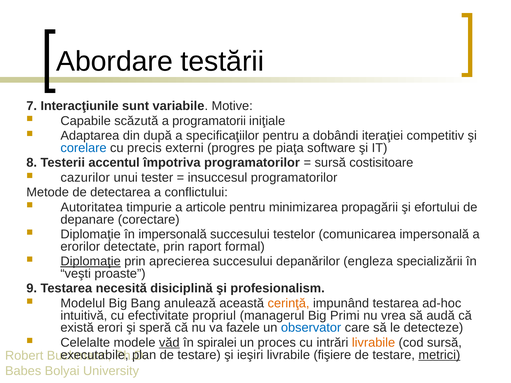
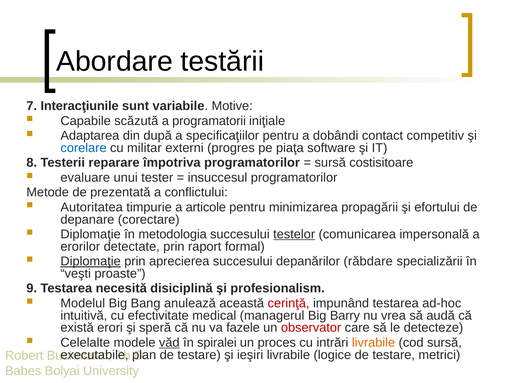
iteraţiei: iteraţiei -> contact (383, 136)
precis: precis -> militar (144, 148)
accentul: accentul -> reparare (114, 163)
cazurilor: cazurilor -> evaluare (85, 178)
detectarea: detectarea -> prezentată (120, 192)
în impersonală: impersonală -> metodologia (173, 234)
testelor underline: none -> present (294, 234)
engleza: engleza -> răbdare (368, 262)
cerinţă colour: orange -> red (289, 303)
propriul: propriul -> medical (214, 316)
Primi: Primi -> Barry (345, 316)
observator colour: blue -> red (311, 328)
fişiere: fişiere -> logice (332, 355)
metrici underline: present -> none (439, 355)
